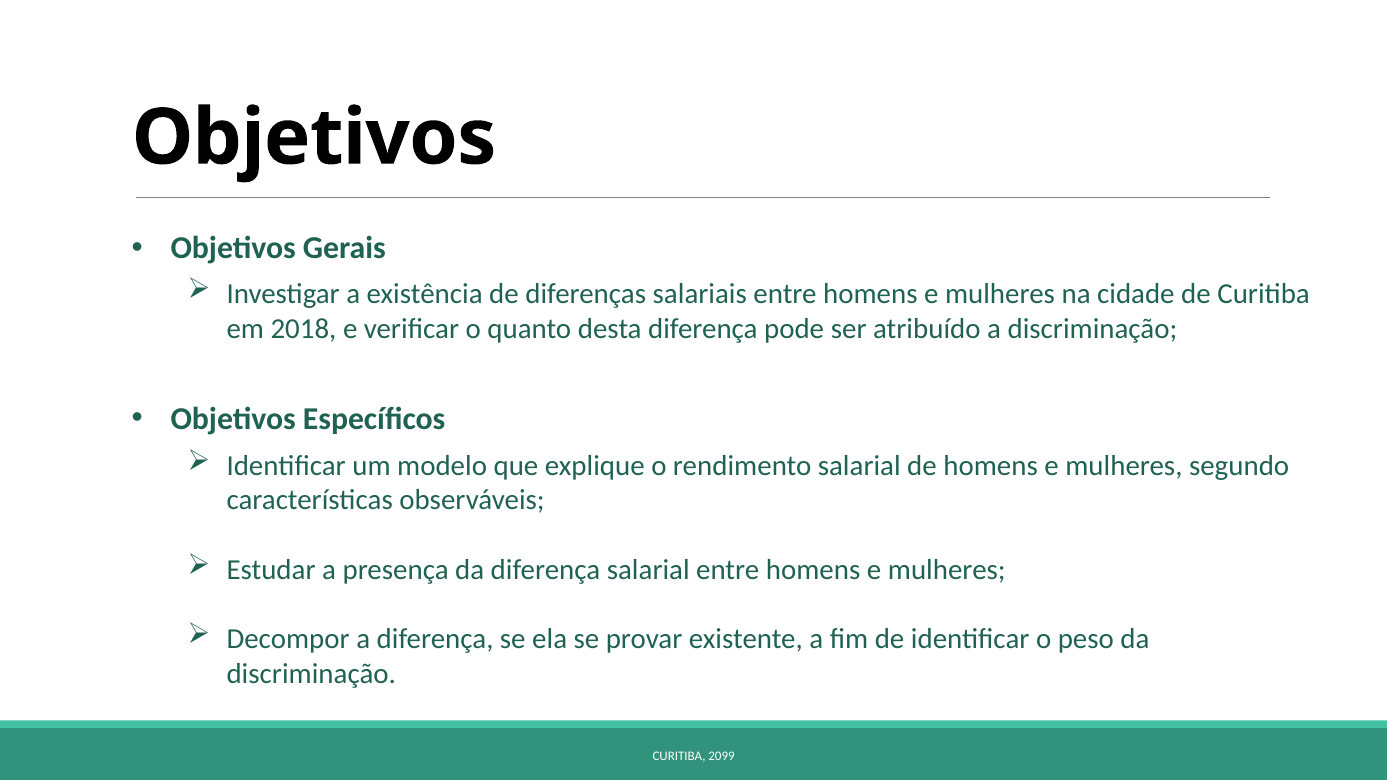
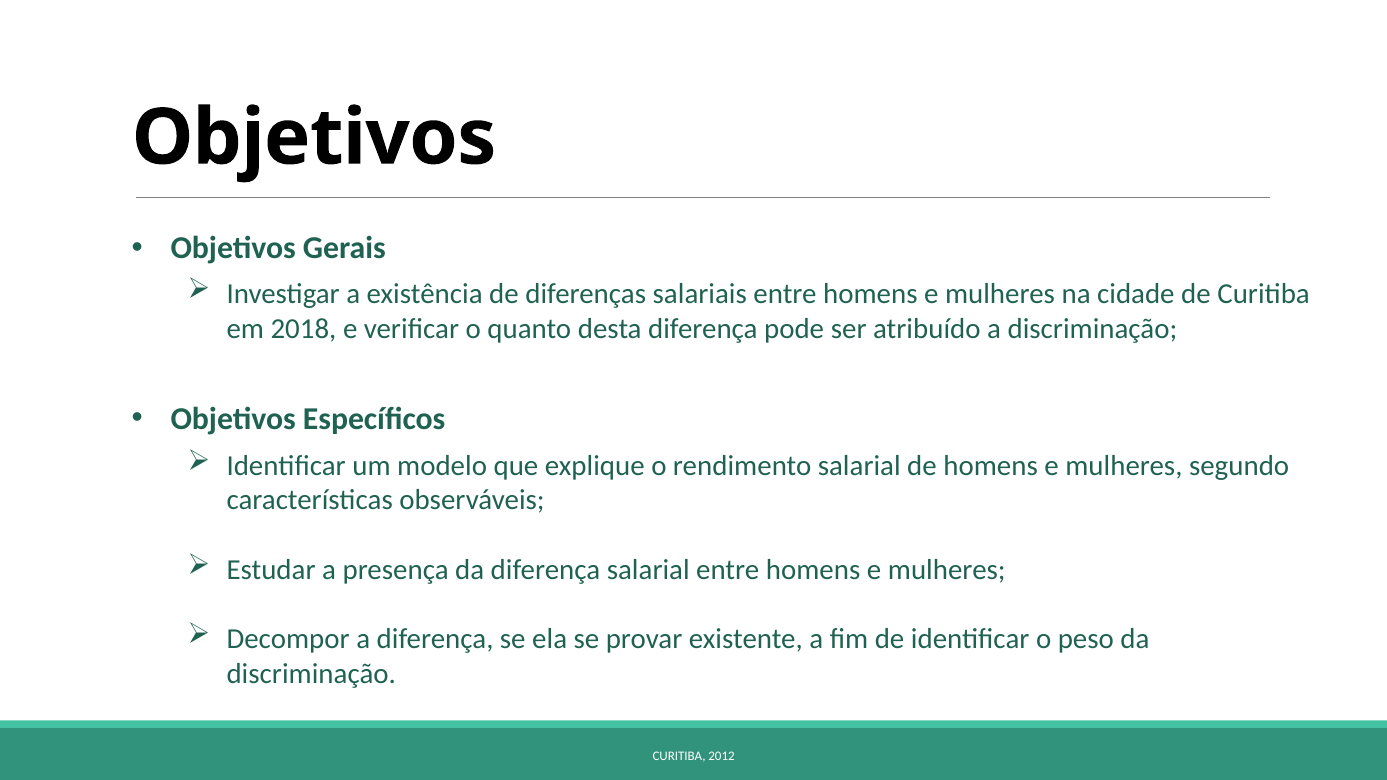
2099: 2099 -> 2012 (722, 756)
